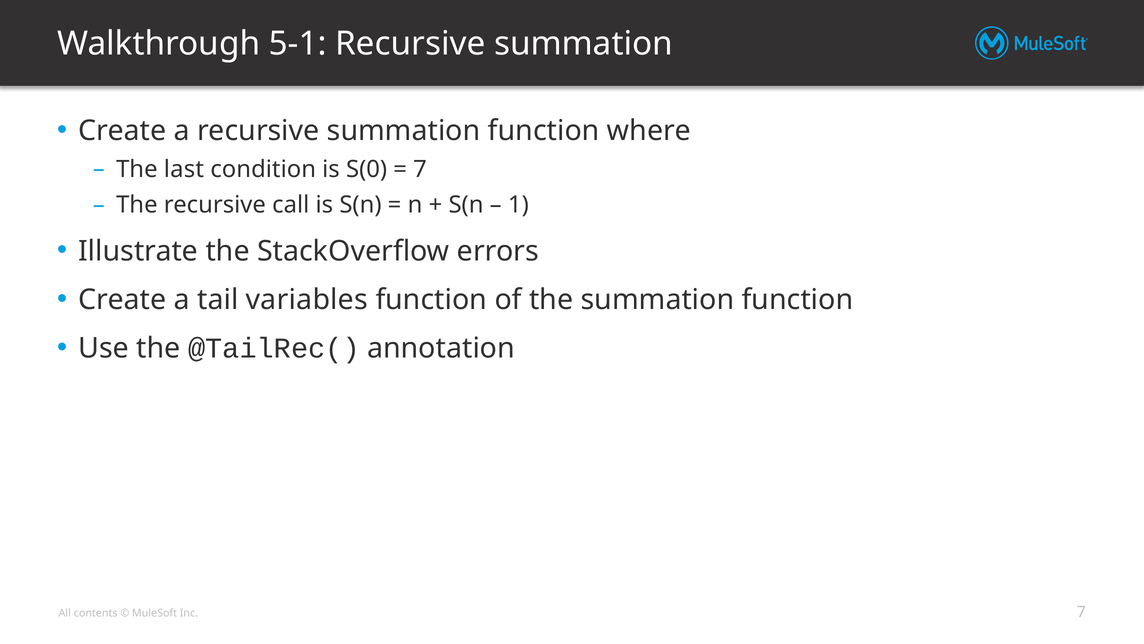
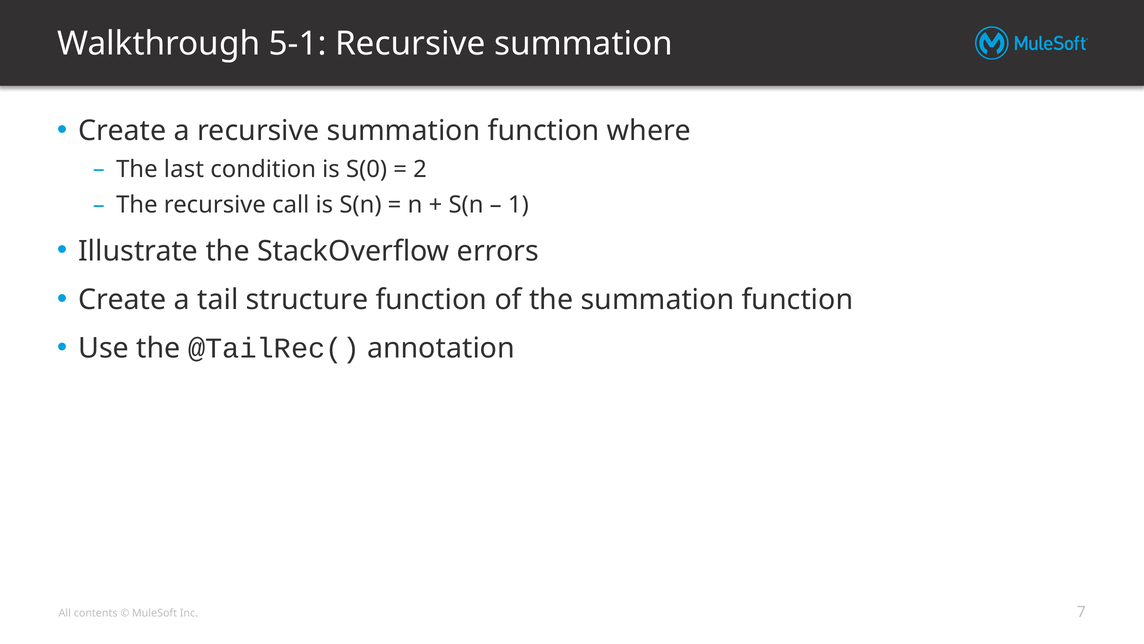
7: 7 -> 2 (420, 169)
variables: variables -> structure (307, 300)
